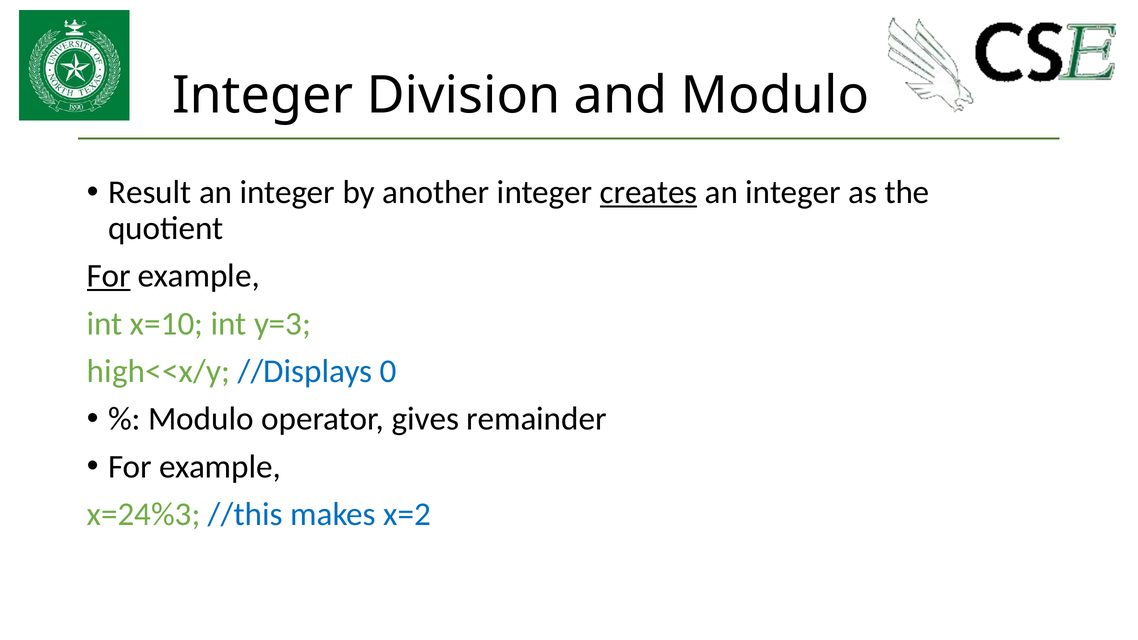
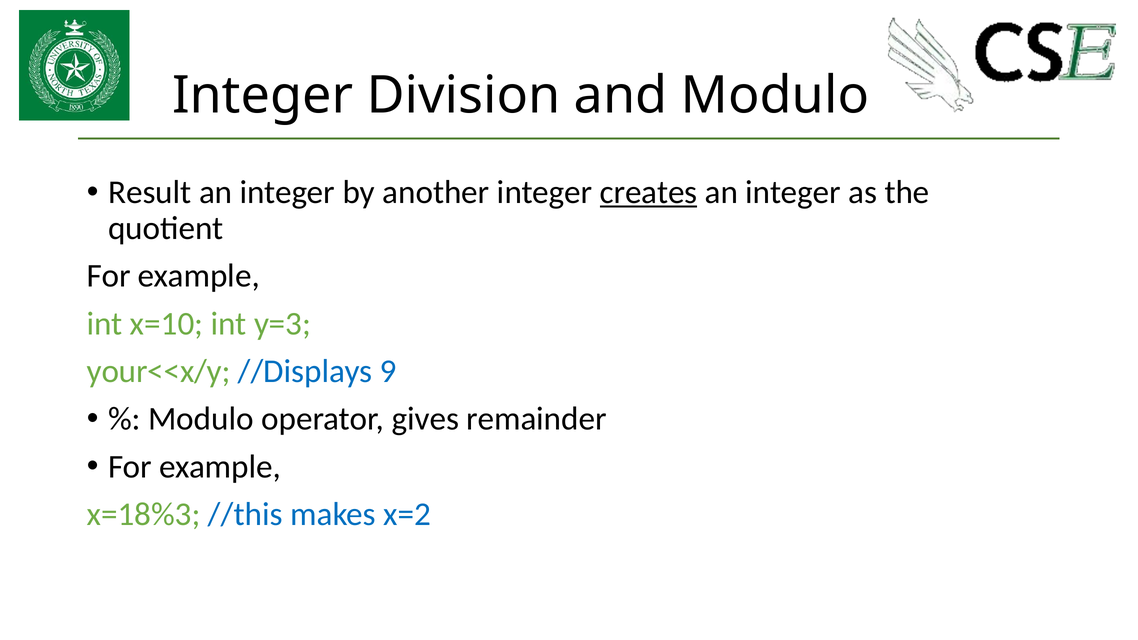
For underline: present -> none (109, 276)
high<<x/y: high<<x/y -> your<<x/y (159, 371)
0: 0 -> 9 (388, 371)
x=24%3: x=24%3 -> x=18%3 (144, 515)
